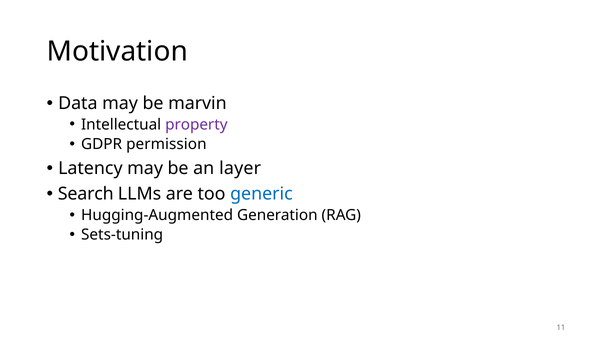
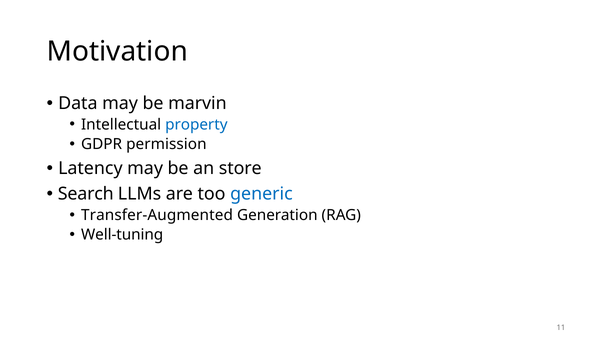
property colour: purple -> blue (196, 125)
layer: layer -> store (240, 169)
Hugging-Augmented: Hugging-Augmented -> Transfer-Augmented (157, 215)
Sets-tuning: Sets-tuning -> Well-tuning (122, 235)
